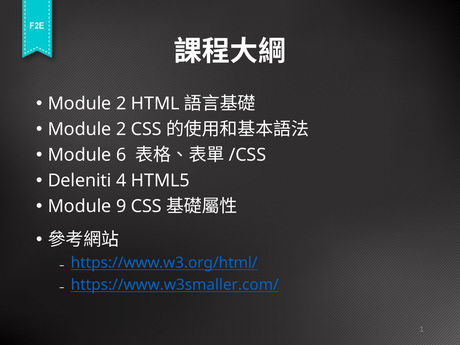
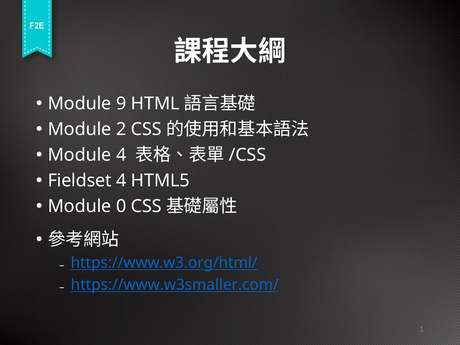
2: 2 -> 9 (121, 104)
Module 6: 6 -> 4 (121, 155)
Deleniti: Deleniti -> Fieldset (80, 181)
9: 9 -> 0 (121, 206)
